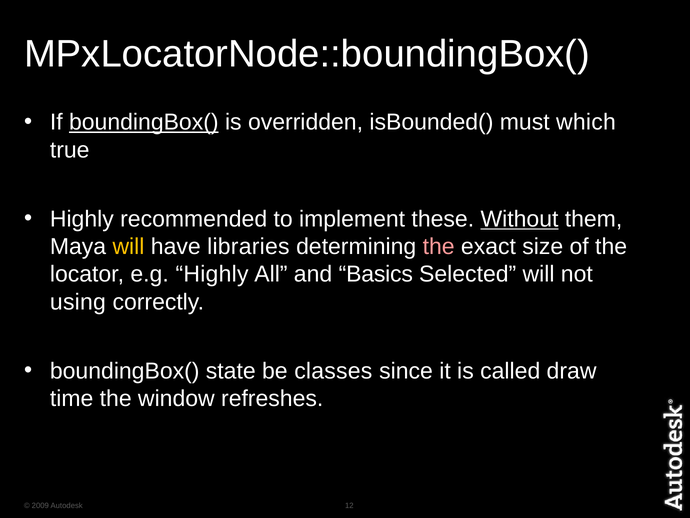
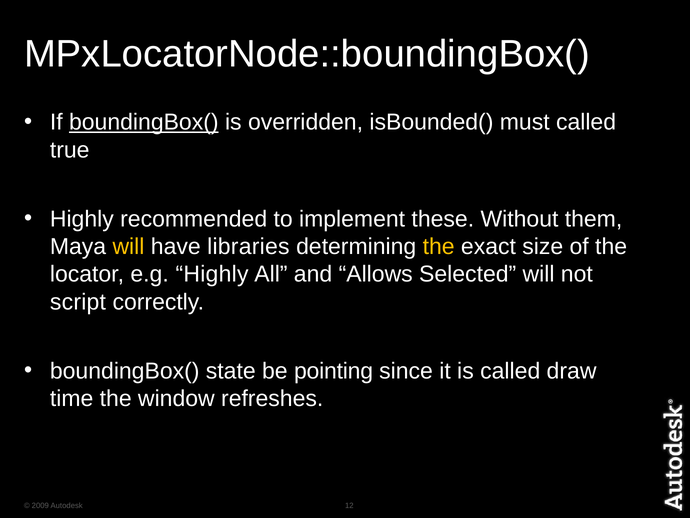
must which: which -> called (586, 122)
Without underline: present -> none (519, 219)
the colour: pink -> yellow (439, 246)
Basics: Basics -> Allows (376, 274)
using: using -> script (78, 302)
classes: classes -> pointing (334, 371)
